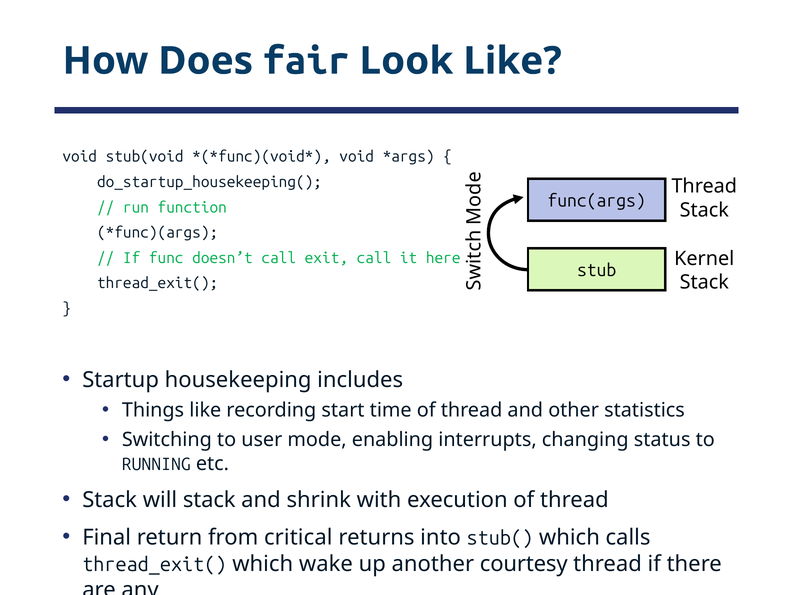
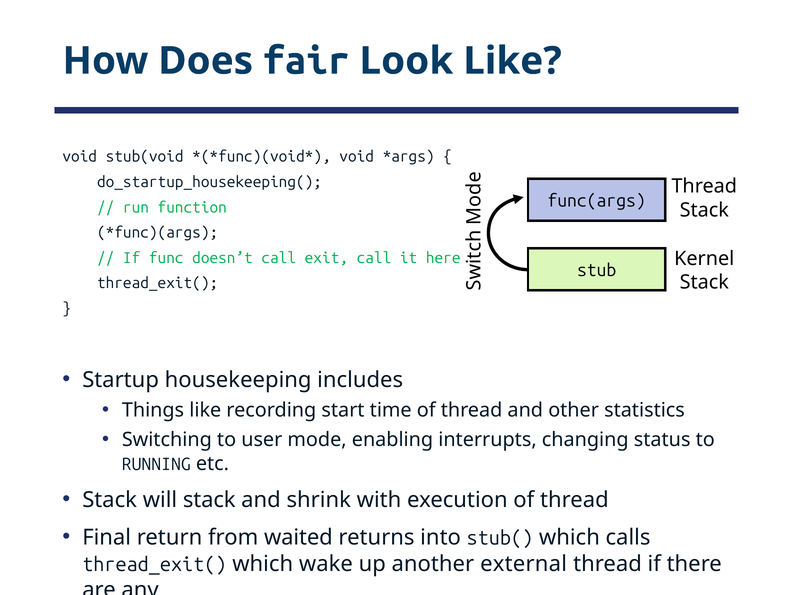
critical: critical -> waited (298, 537)
courtesy: courtesy -> external (524, 563)
